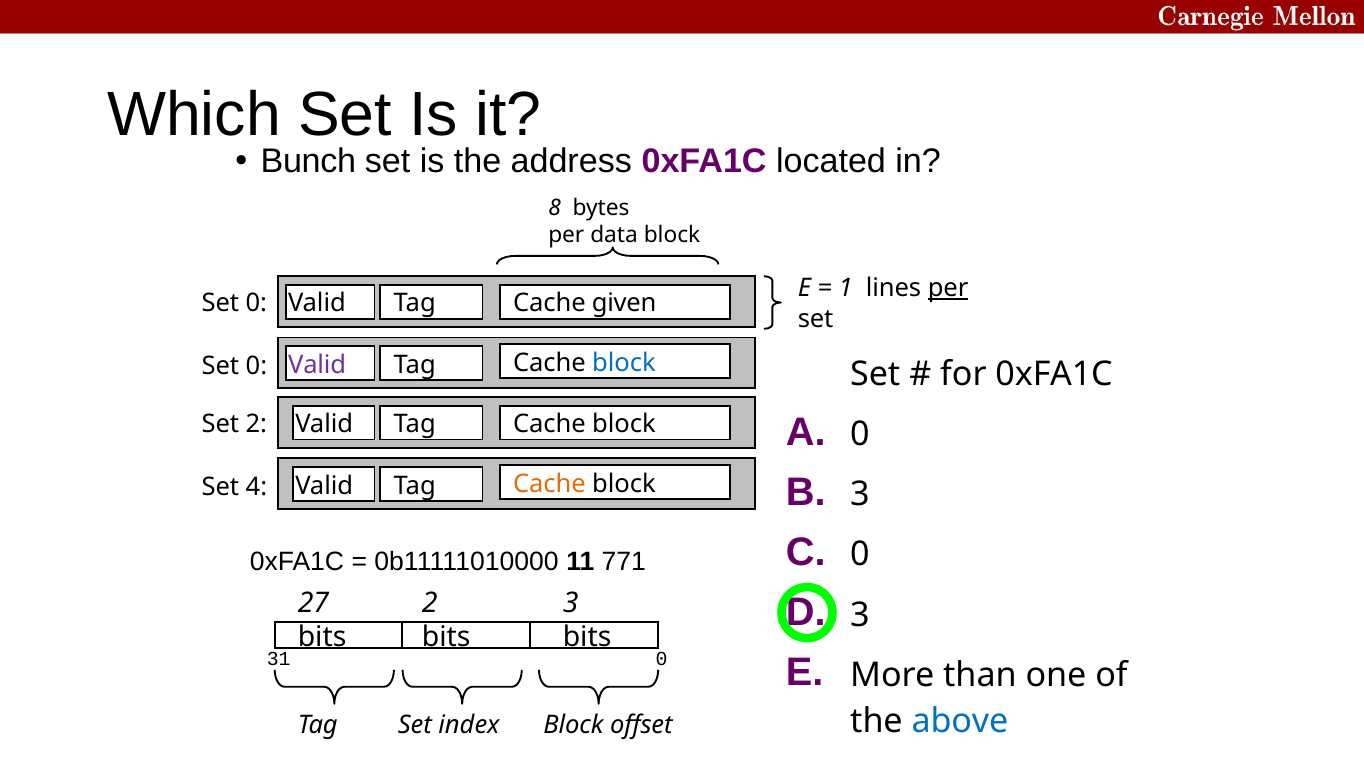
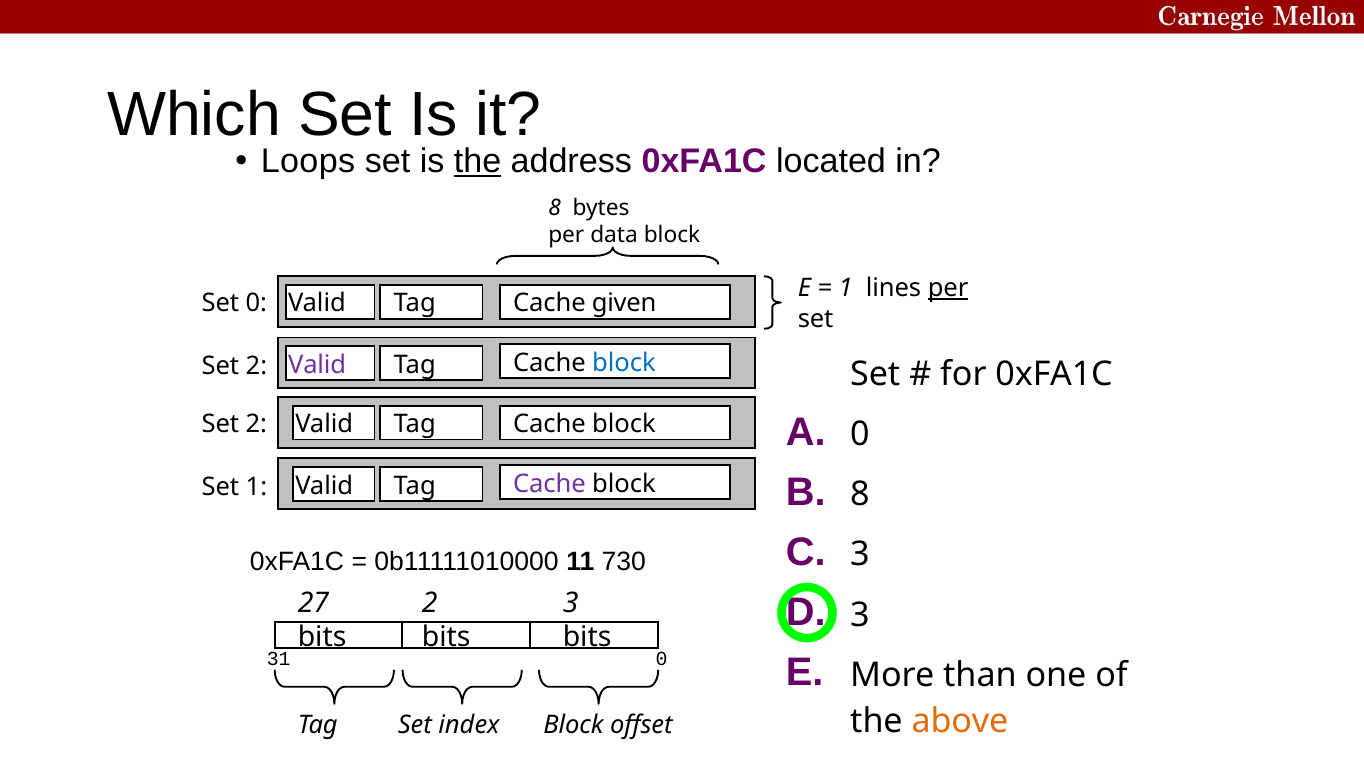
Bunch: Bunch -> Loops (308, 161)
the underline: none -> present (478, 161)
0: 0 -> 2 (256, 367)
B 3: 3 -> 8 (860, 495)
Cache colour: orange -> purple (549, 484)
Set 4: 4 -> 1 (256, 488)
C 0: 0 -> 3 (860, 555)
771: 771 -> 730 (624, 562)
above colour: blue -> orange (960, 721)
